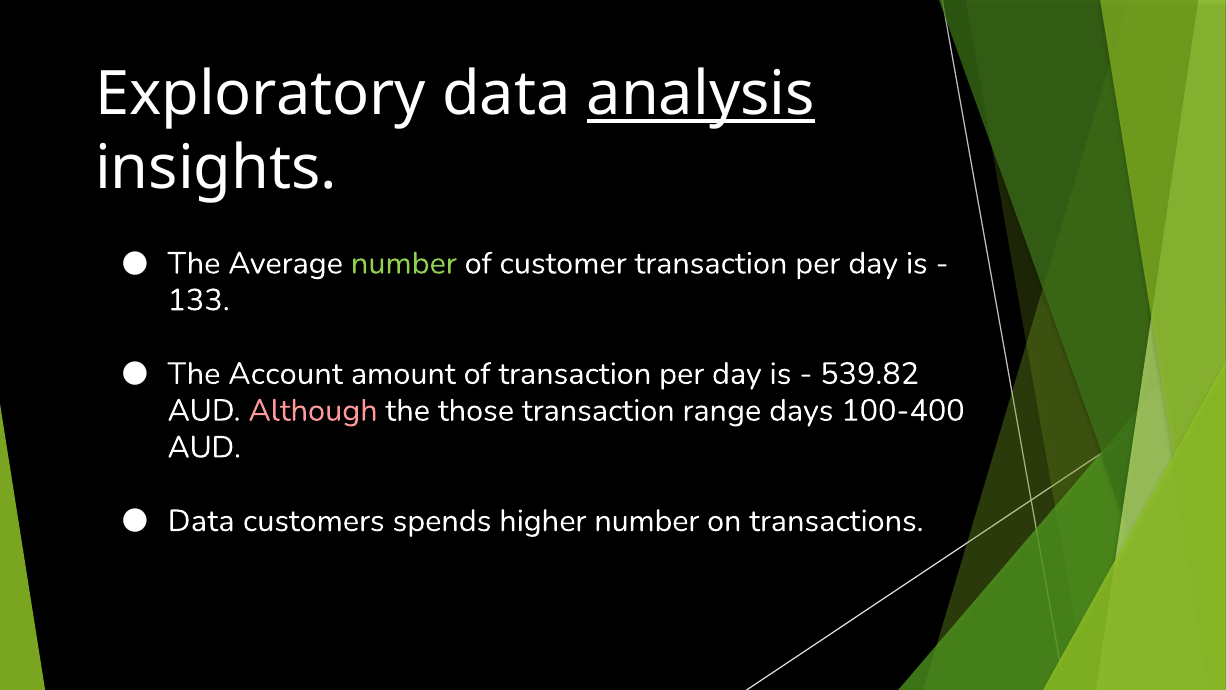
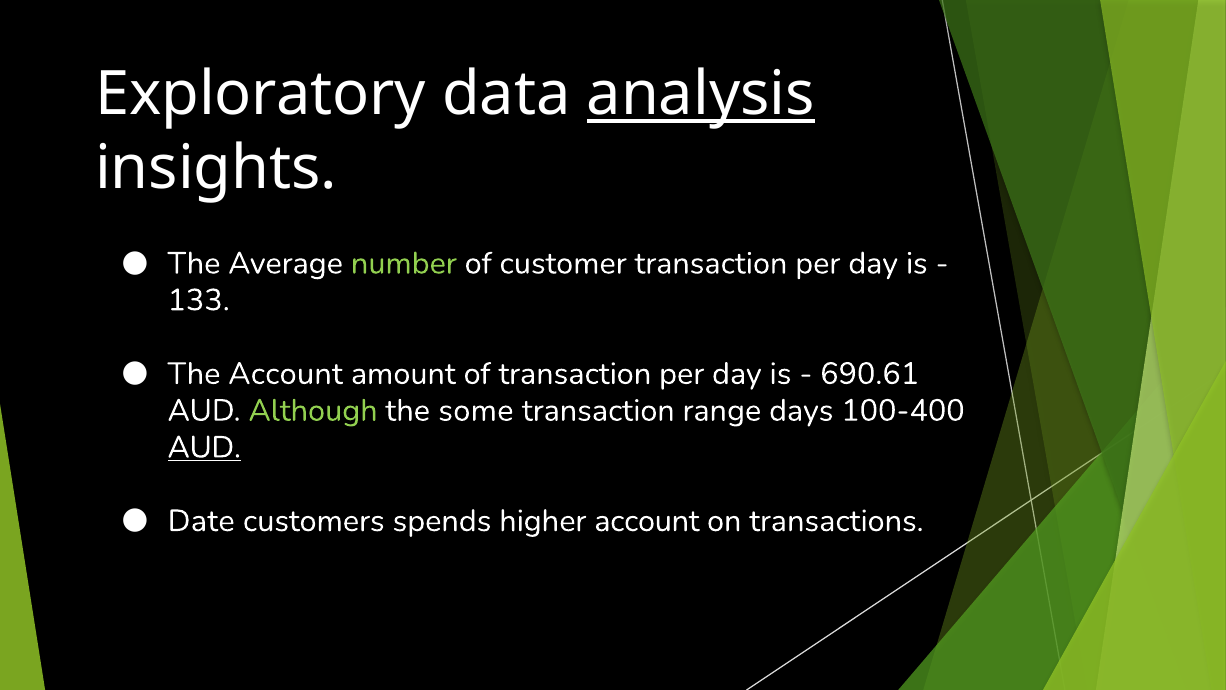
539.82: 539.82 -> 690.61 (870, 374)
Although colour: pink -> light green (313, 410)
those: those -> some (476, 410)
AUD underline: none -> present (204, 447)
Data: Data -> Date (201, 521)
higher number: number -> account (647, 521)
